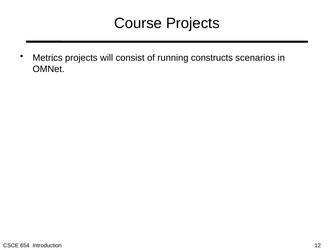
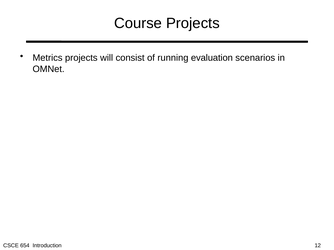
constructs: constructs -> evaluation (212, 58)
